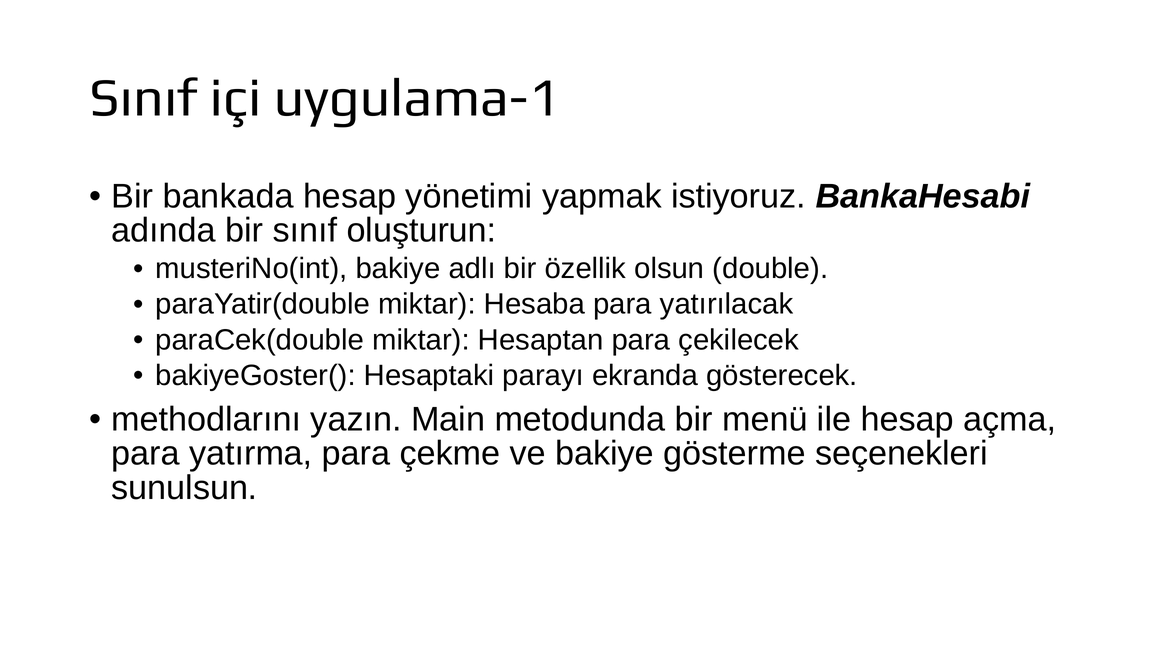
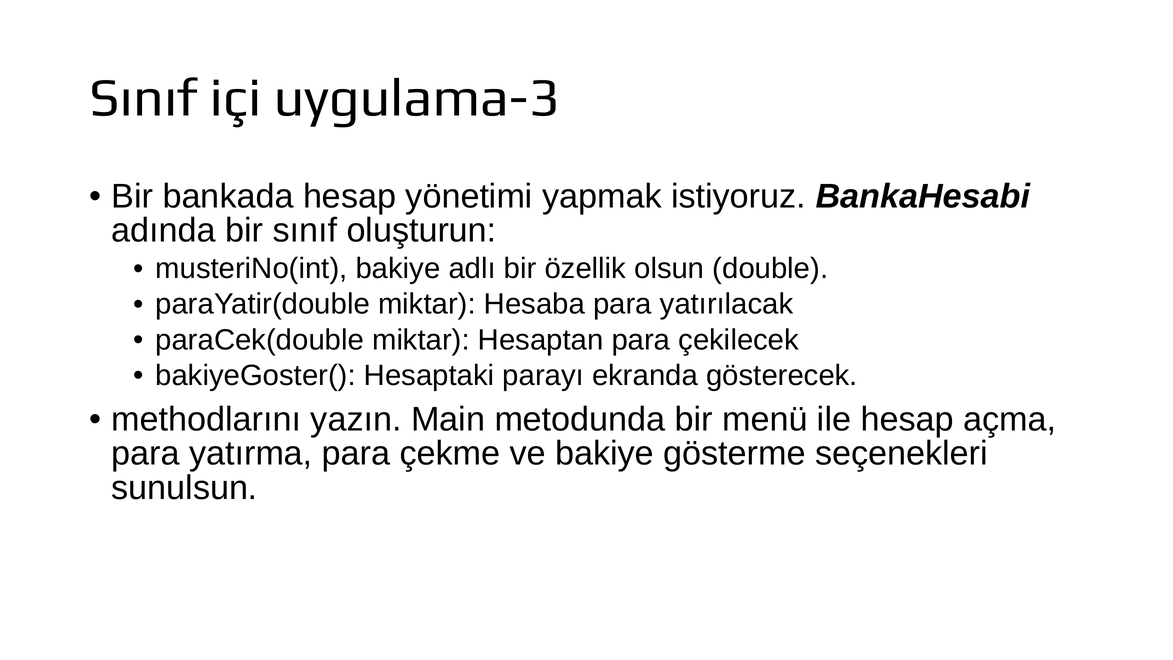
uygulama-1: uygulama-1 -> uygulama-3 (417, 98)
